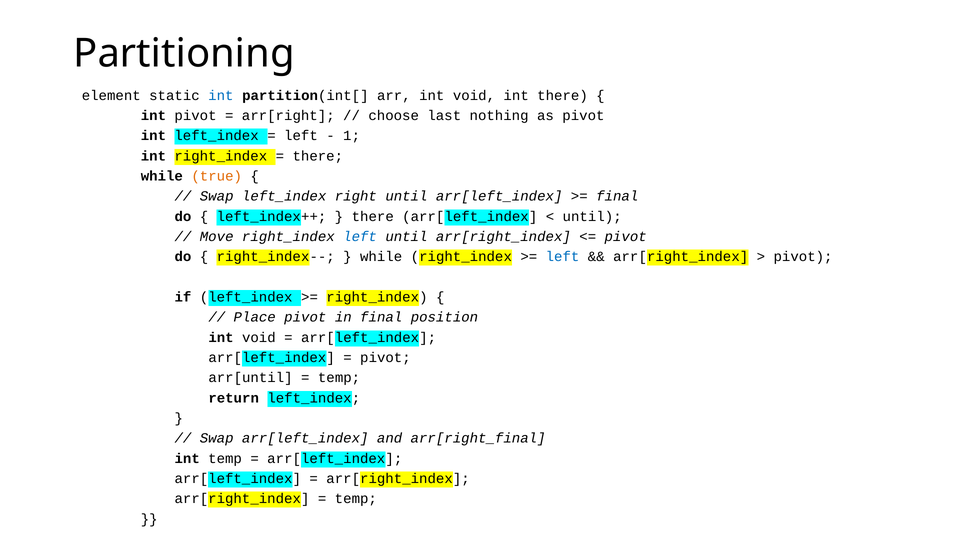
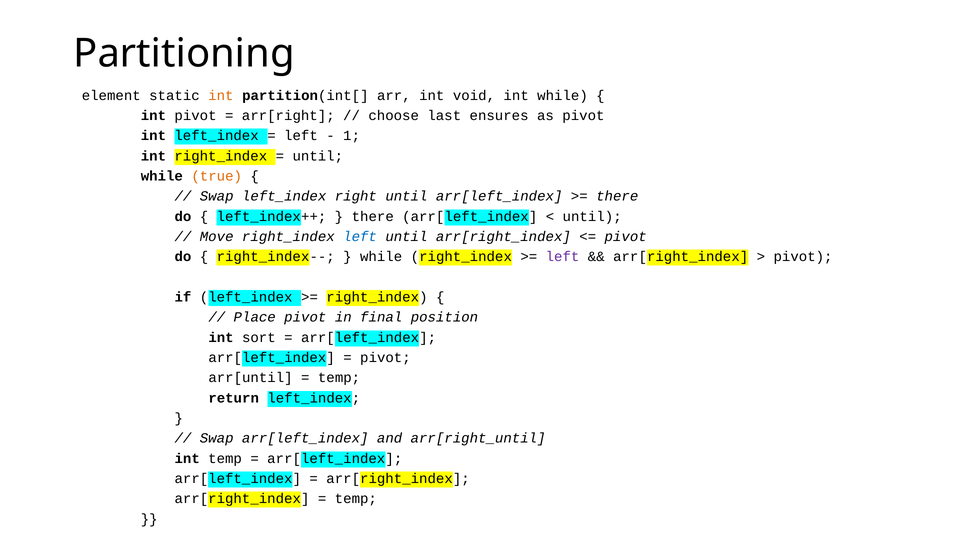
int colour: blue -> orange (221, 96)
int there: there -> while (563, 96)
nothing: nothing -> ensures (499, 116)
there: there -> until (318, 156)
final: final -> there (617, 196)
left colour: blue -> purple (563, 257)
void: void -> sort (259, 338)
arr[right_final: arr[right_final -> arr[right_until (478, 438)
